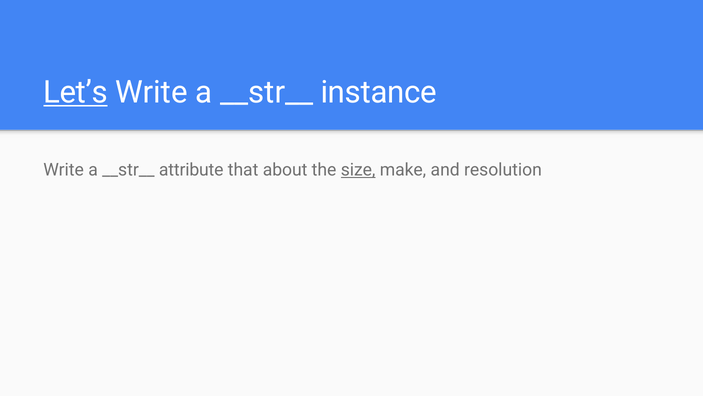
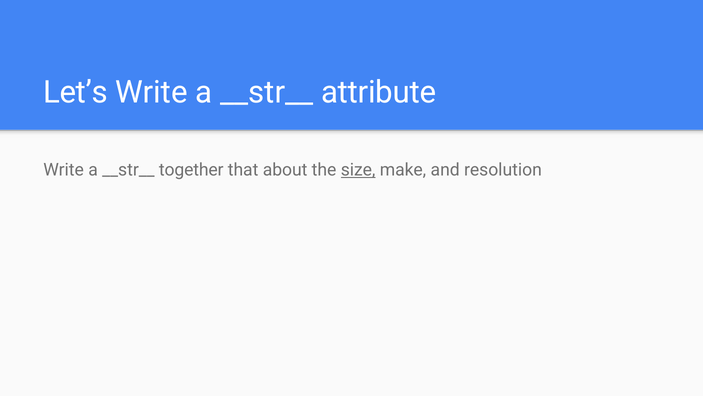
Let’s underline: present -> none (76, 92)
instance: instance -> attribute (379, 92)
attribute: attribute -> together (191, 170)
